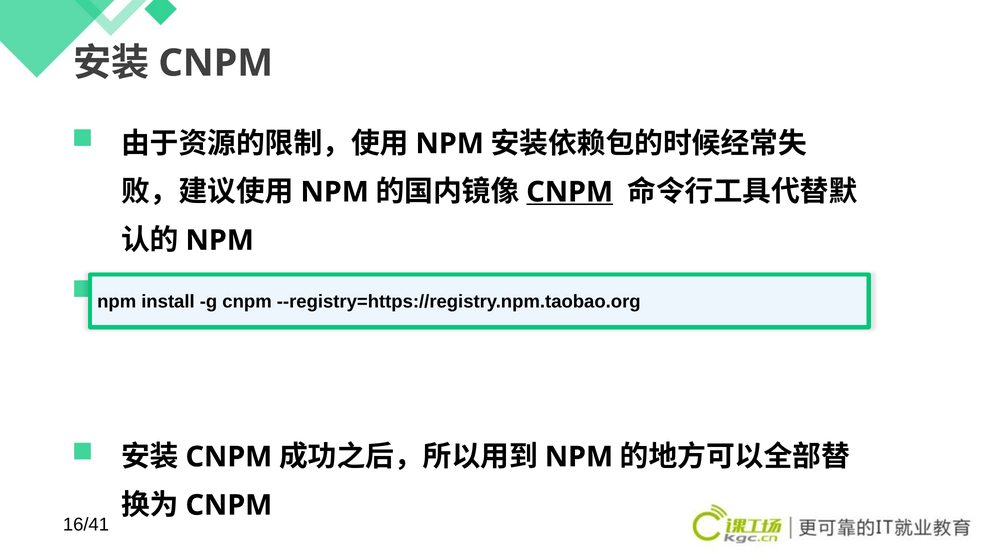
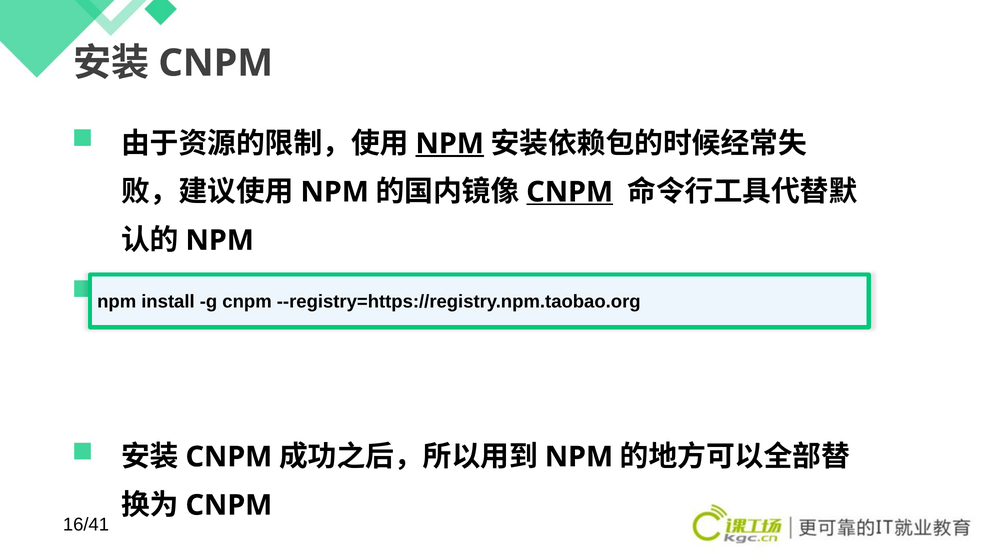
NPM underline: none -> present (450, 144)
